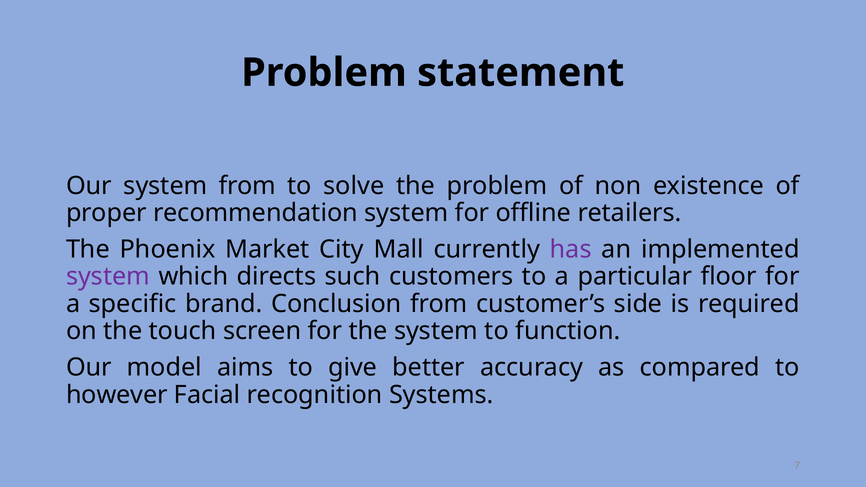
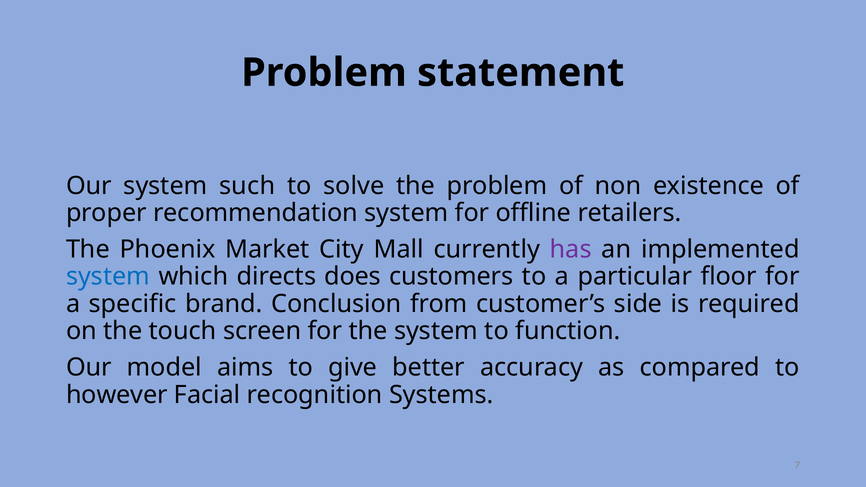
system from: from -> such (247, 186)
system colour: purple -> blue (108, 277)
such: such -> does (353, 277)
